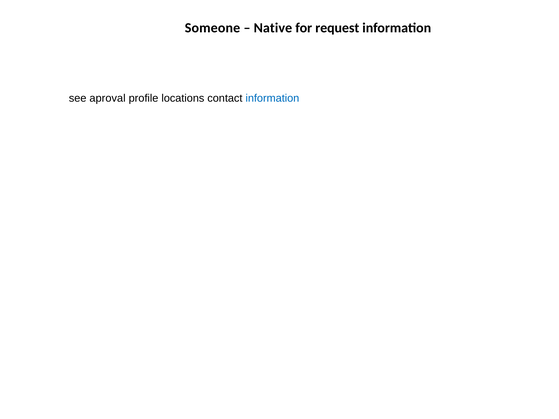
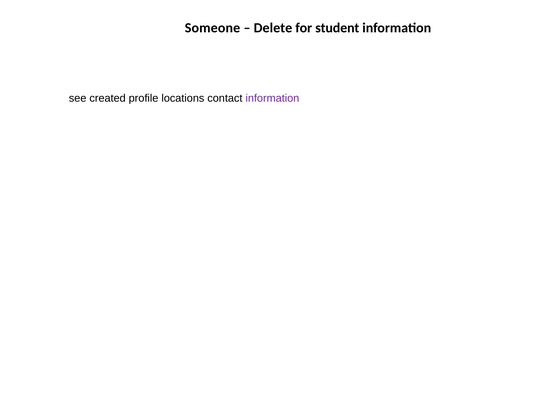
Native: Native -> Delete (273, 28)
request: request -> student (337, 28)
aproval: aproval -> created (108, 98)
information colour: blue -> purple (272, 98)
